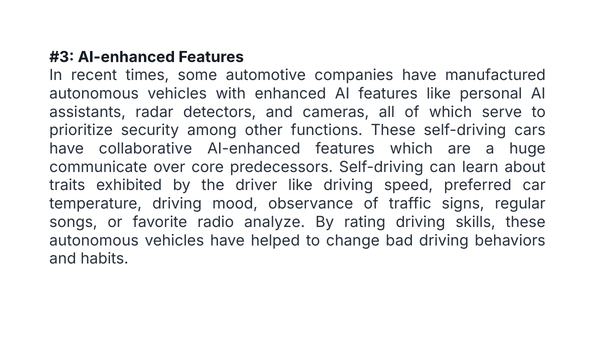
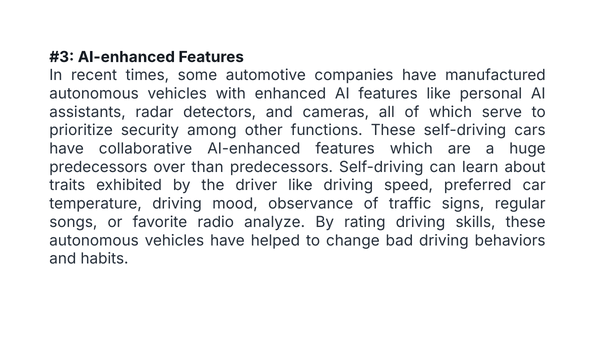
communicate: communicate -> predecessors (98, 167)
core: core -> than (208, 167)
